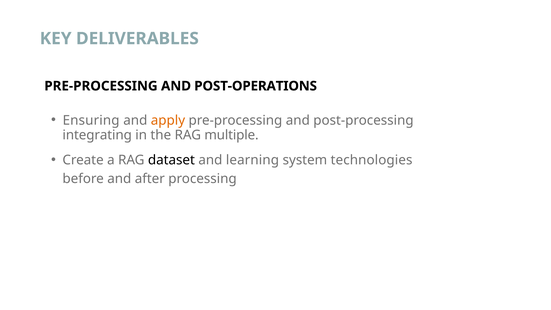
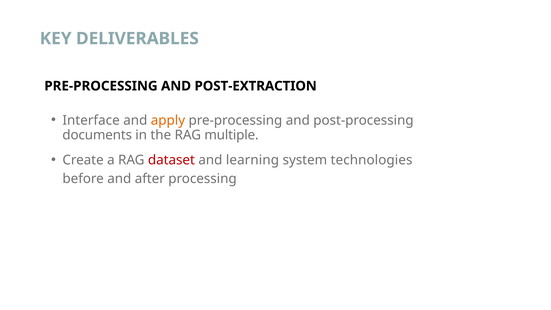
POST-OPERATIONS: POST-OPERATIONS -> POST-EXTRACTION (256, 86)
Ensuring: Ensuring -> Interface (91, 120)
integrating: integrating -> documents (97, 135)
dataset colour: black -> red (171, 160)
